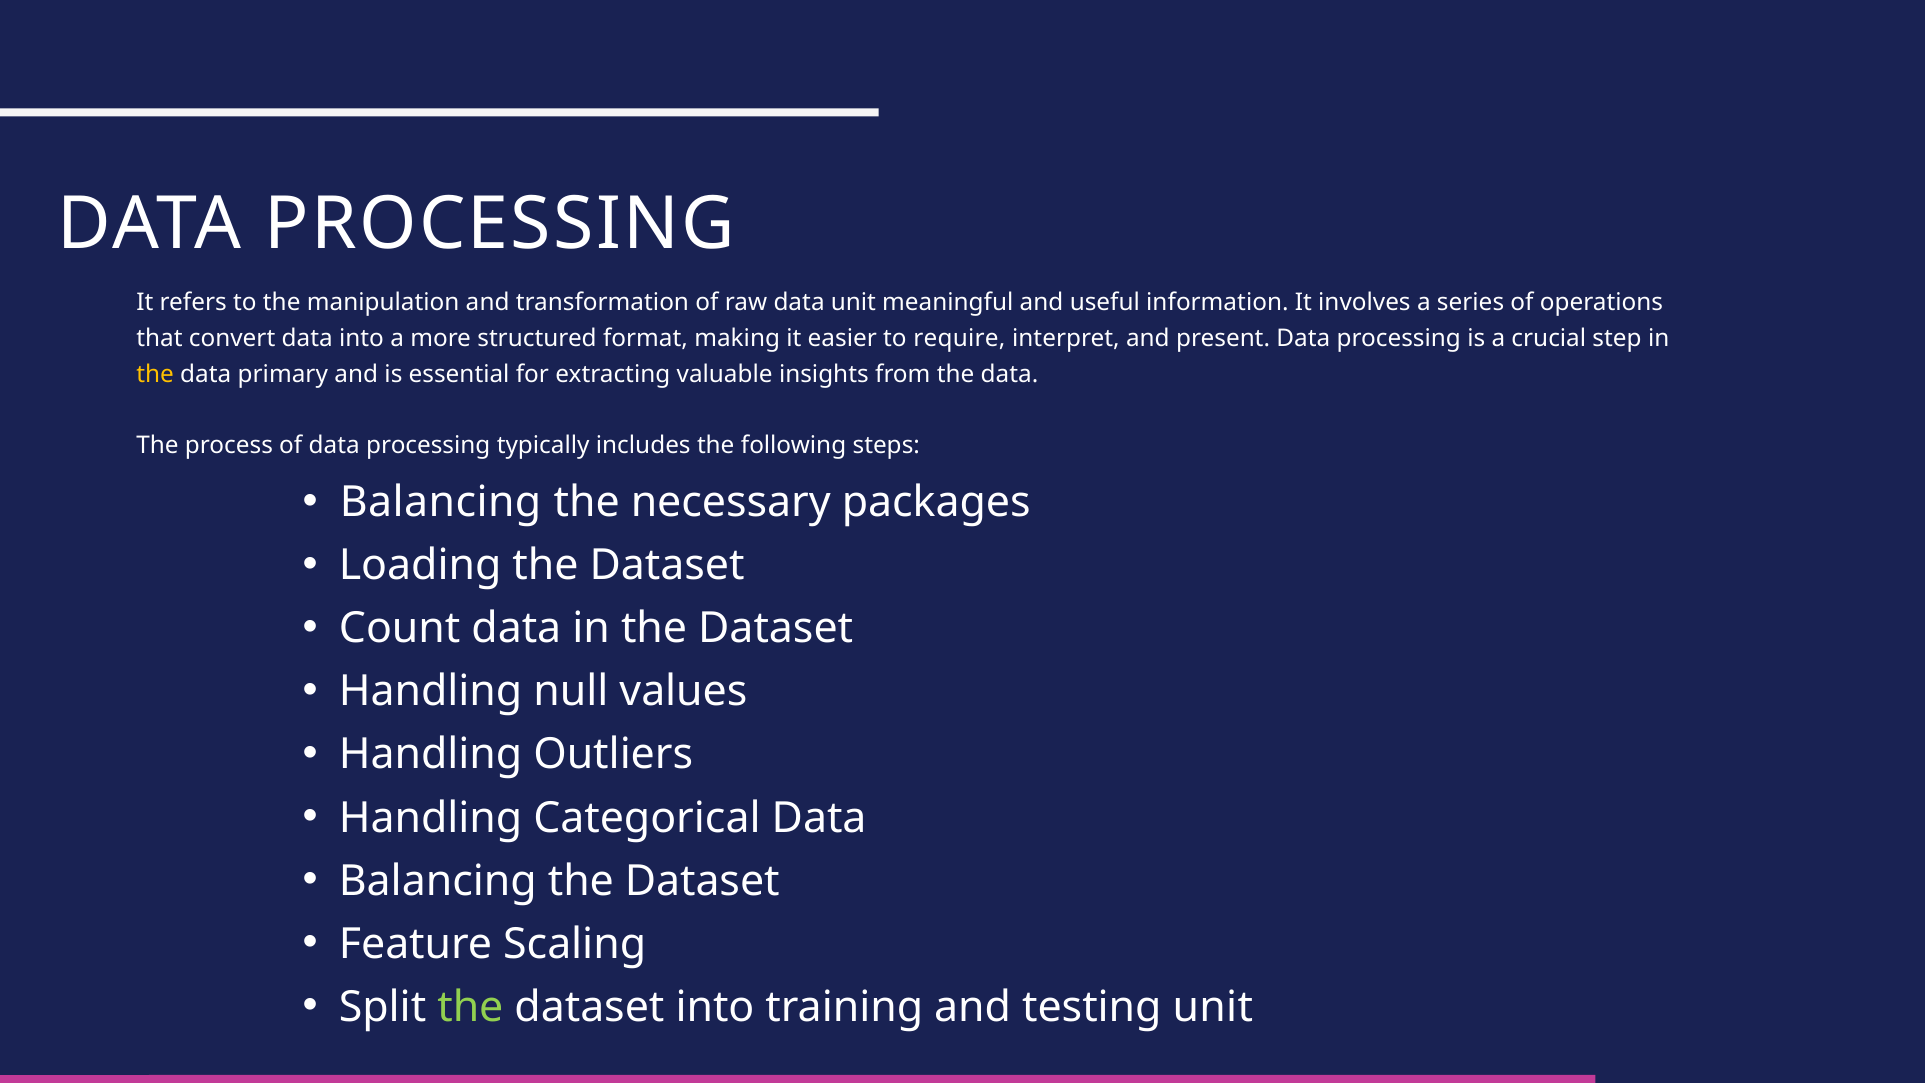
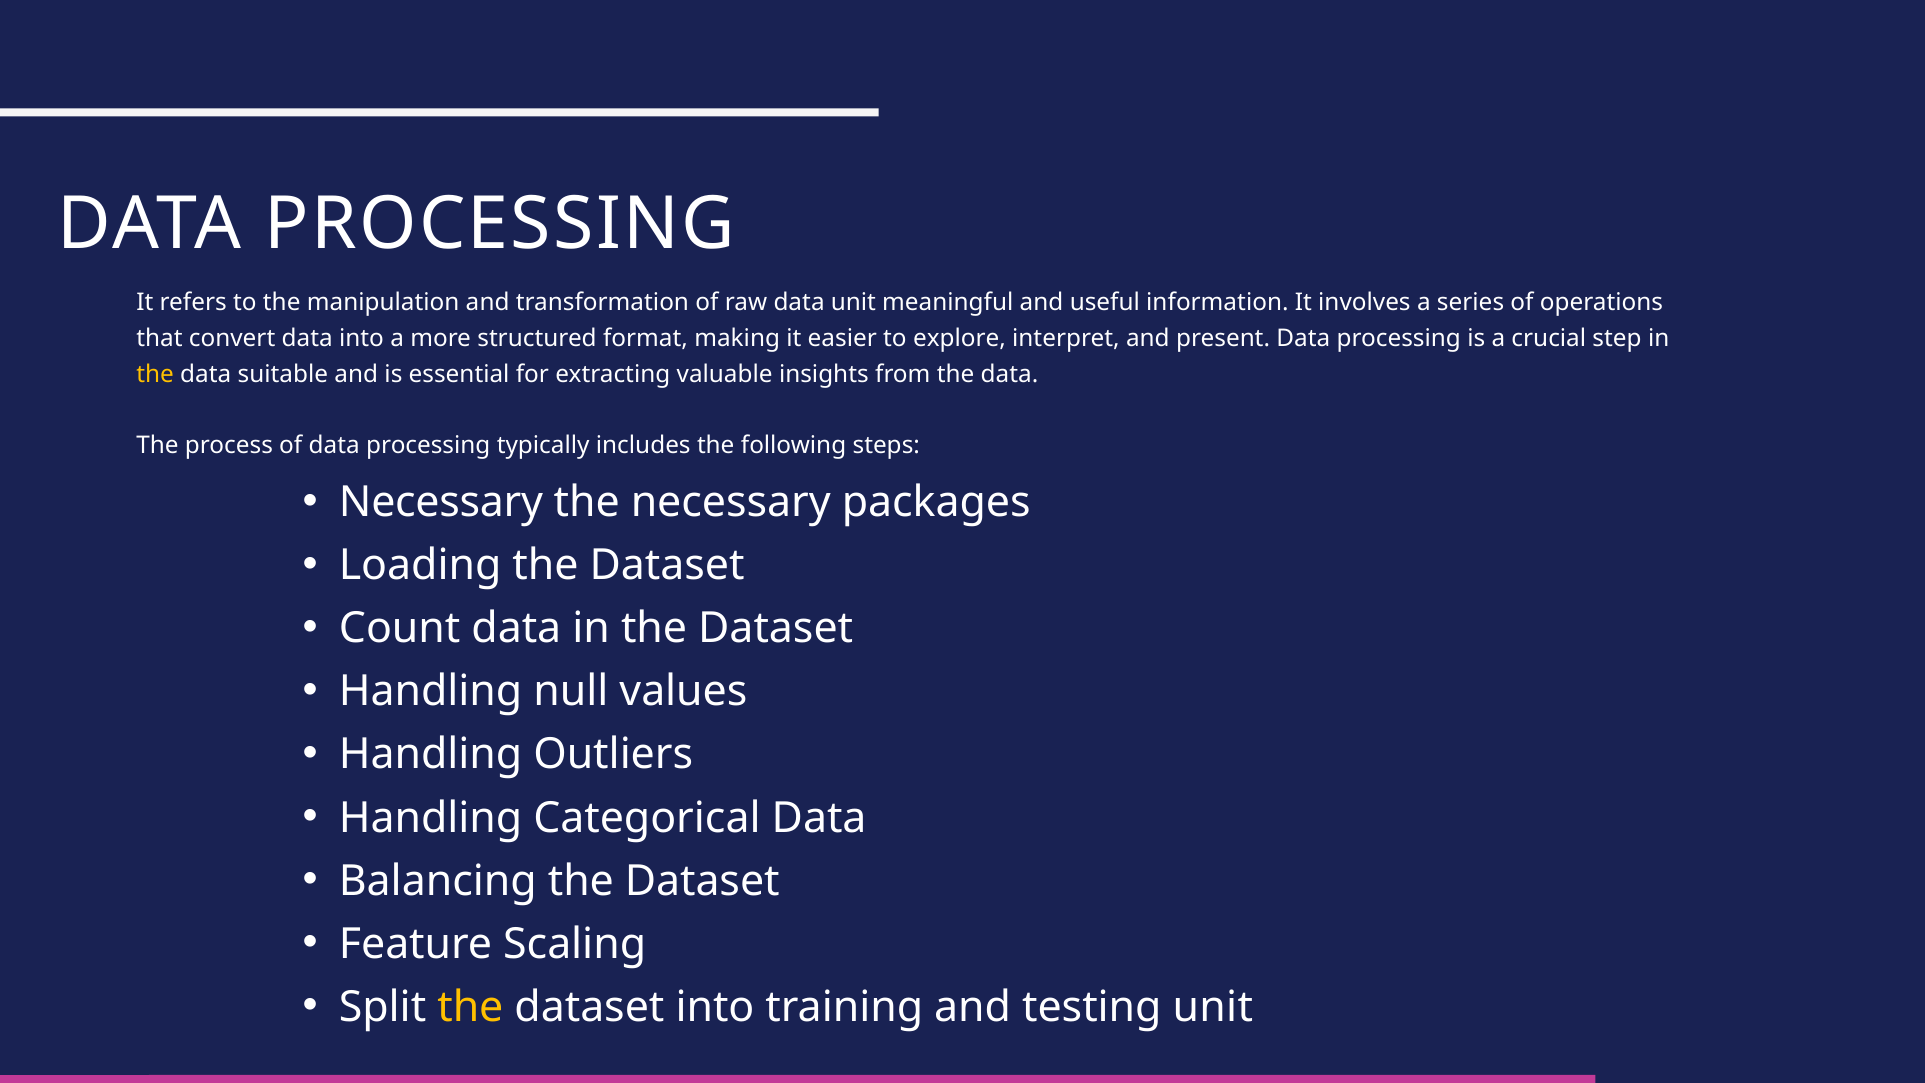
require: require -> explore (959, 338)
primary: primary -> suitable (283, 374)
Balancing: Balancing -> Necessary (441, 503)
the colour: light green -> yellow (470, 1007)
